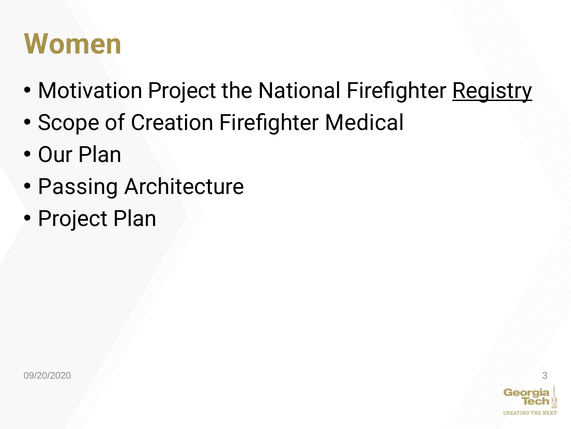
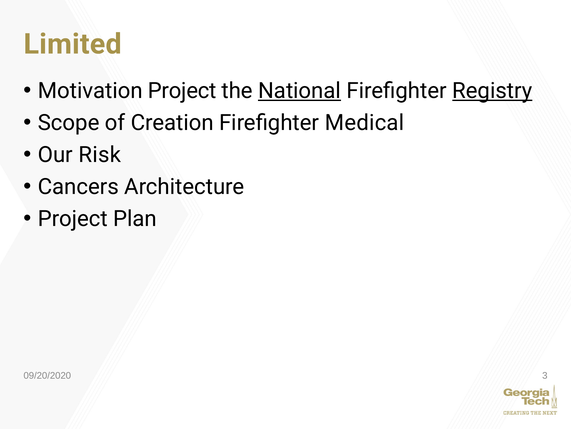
Women: Women -> Limited (73, 44)
National underline: none -> present (300, 91)
Our Plan: Plan -> Risk (100, 154)
Passing: Passing -> Cancers (78, 186)
